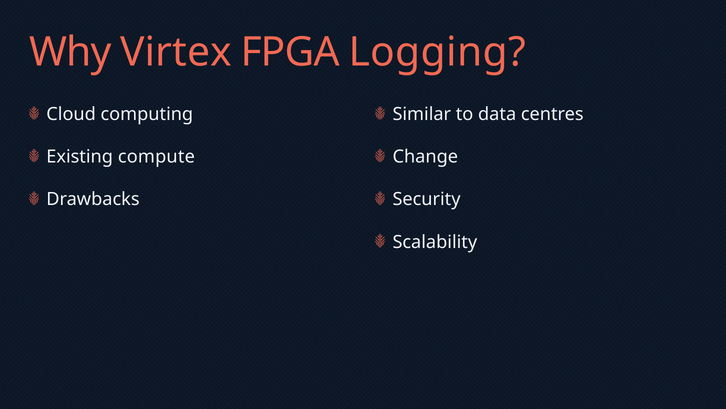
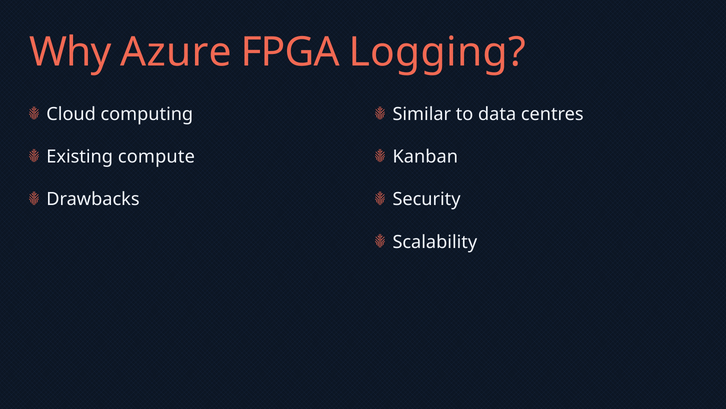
Virtex: Virtex -> Azure (176, 52)
Change: Change -> Kanban (425, 157)
